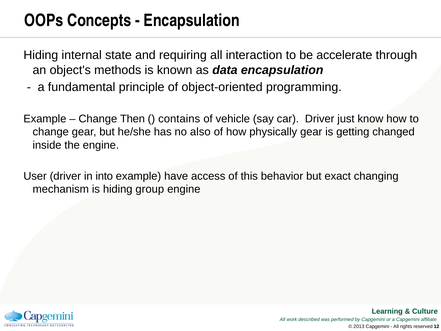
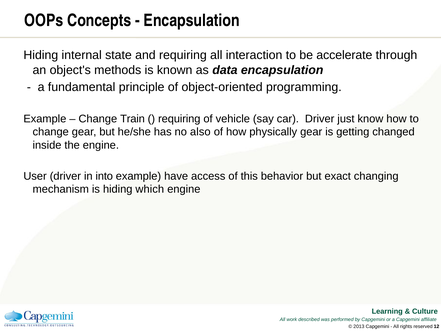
Then: Then -> Train (133, 119)
contains: contains -> requiring (179, 119)
group: group -> which (150, 189)
